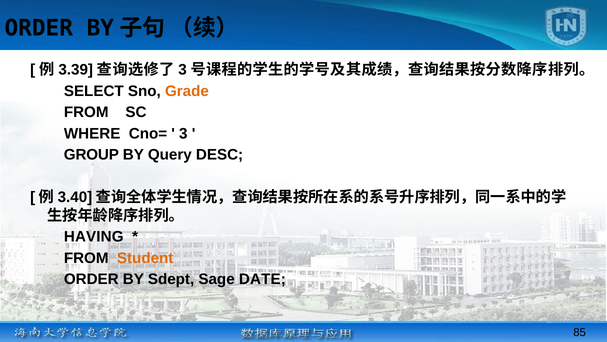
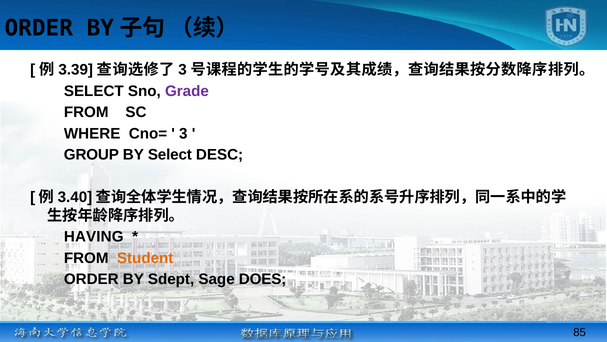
Grade colour: orange -> purple (187, 91)
BY Query: Query -> Select (170, 155)
DATE: DATE -> DOES (263, 279)
